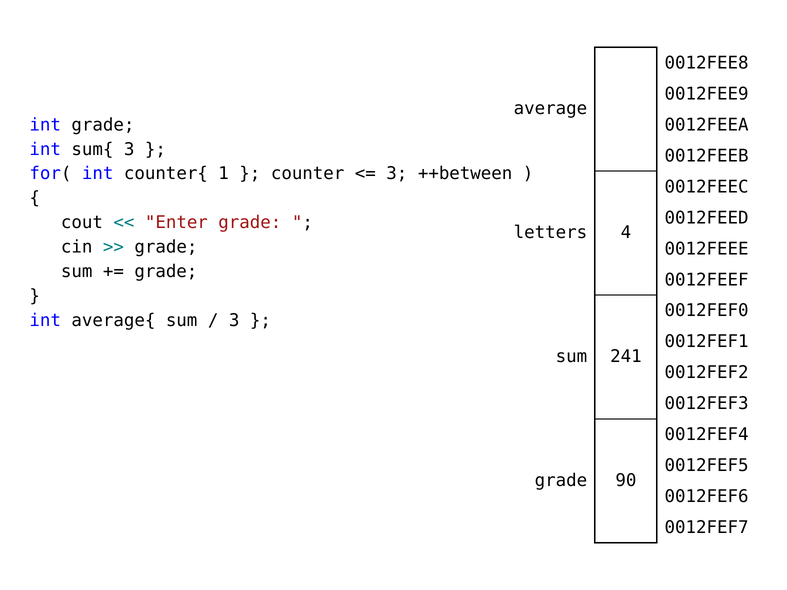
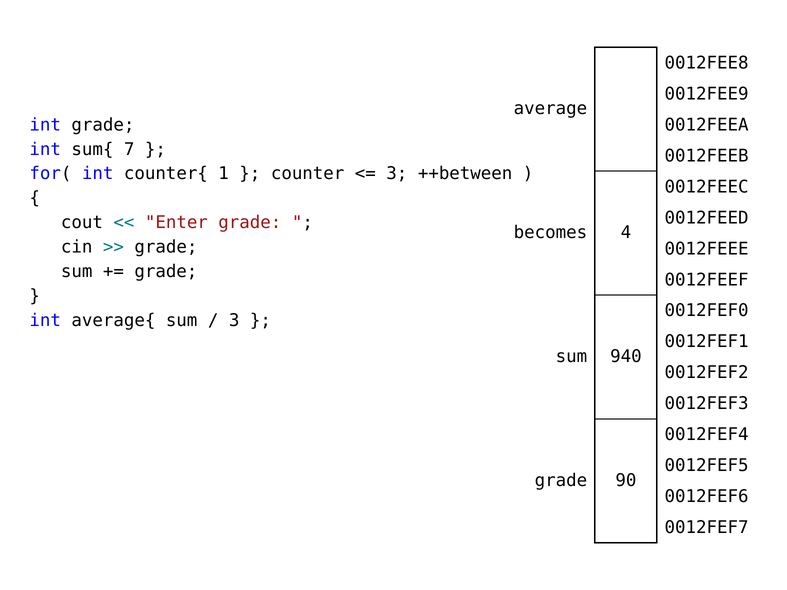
sum{ 3: 3 -> 7 (129, 149)
letters: letters -> becomes (550, 233)
241: 241 -> 940 (626, 357)
